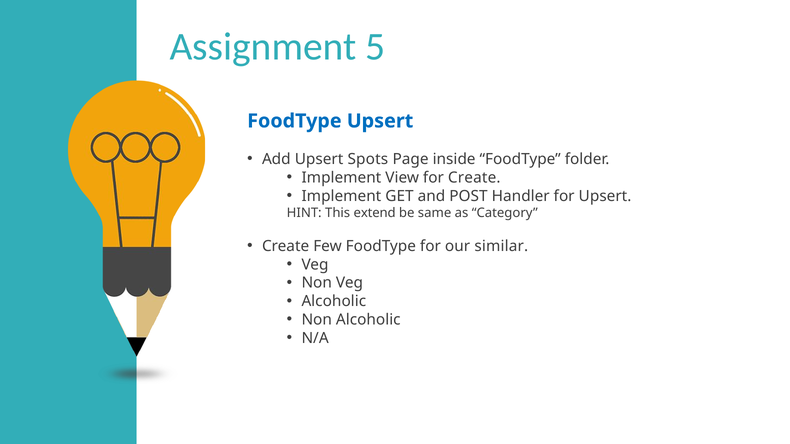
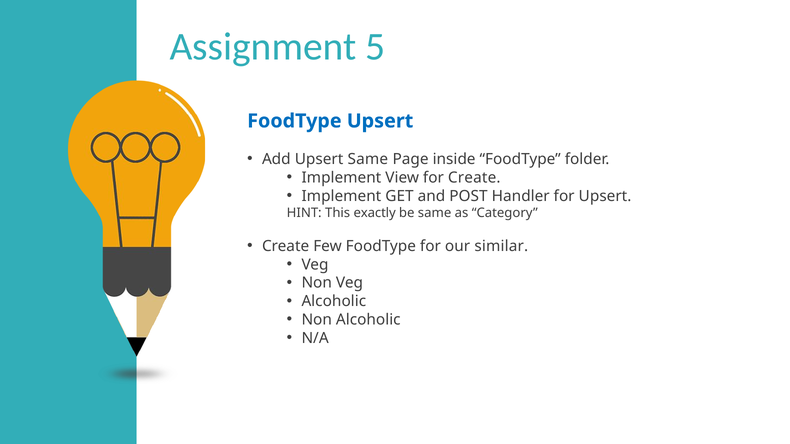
Upsert Spots: Spots -> Same (368, 159)
extend: extend -> exactly (375, 213)
